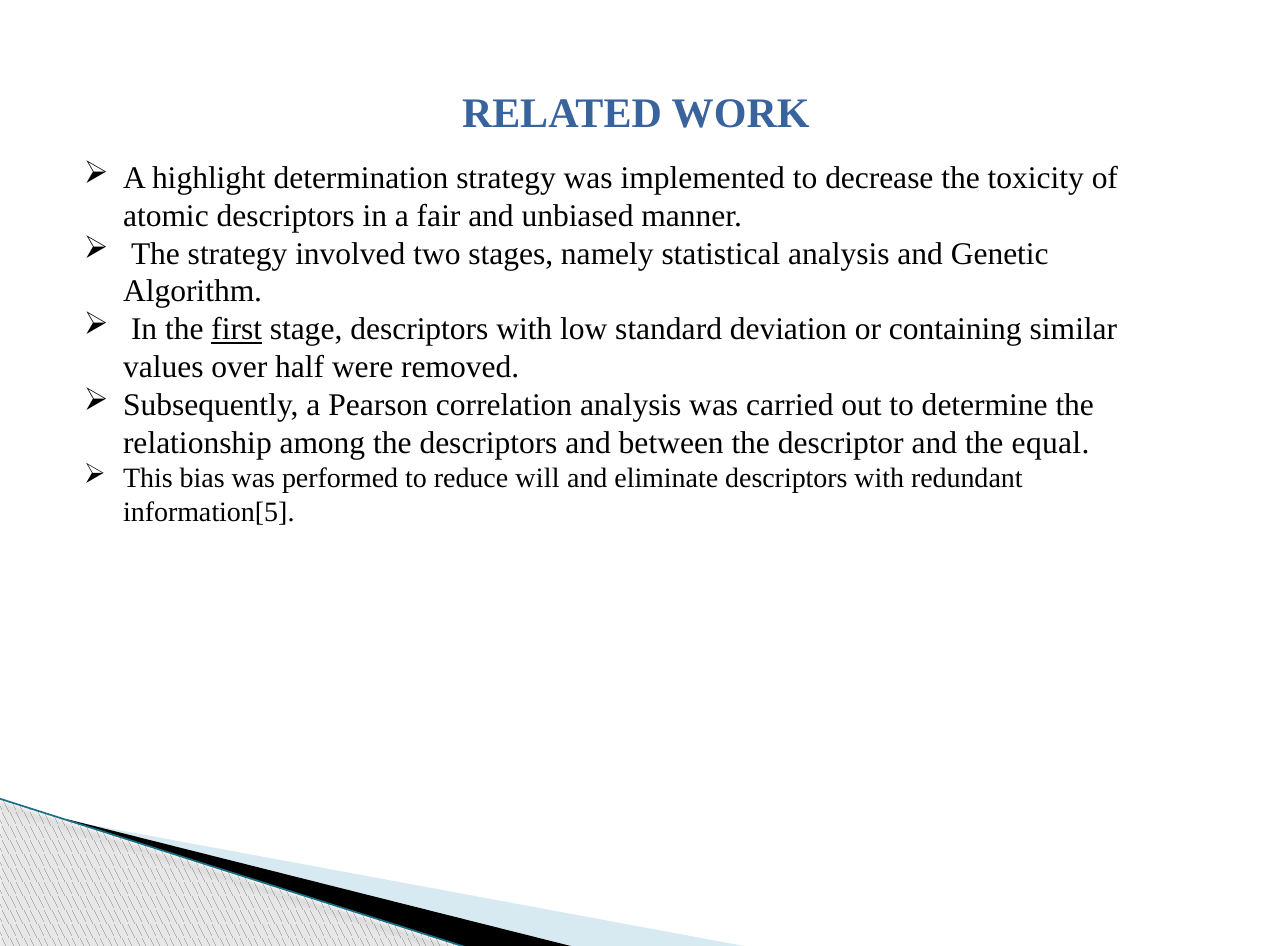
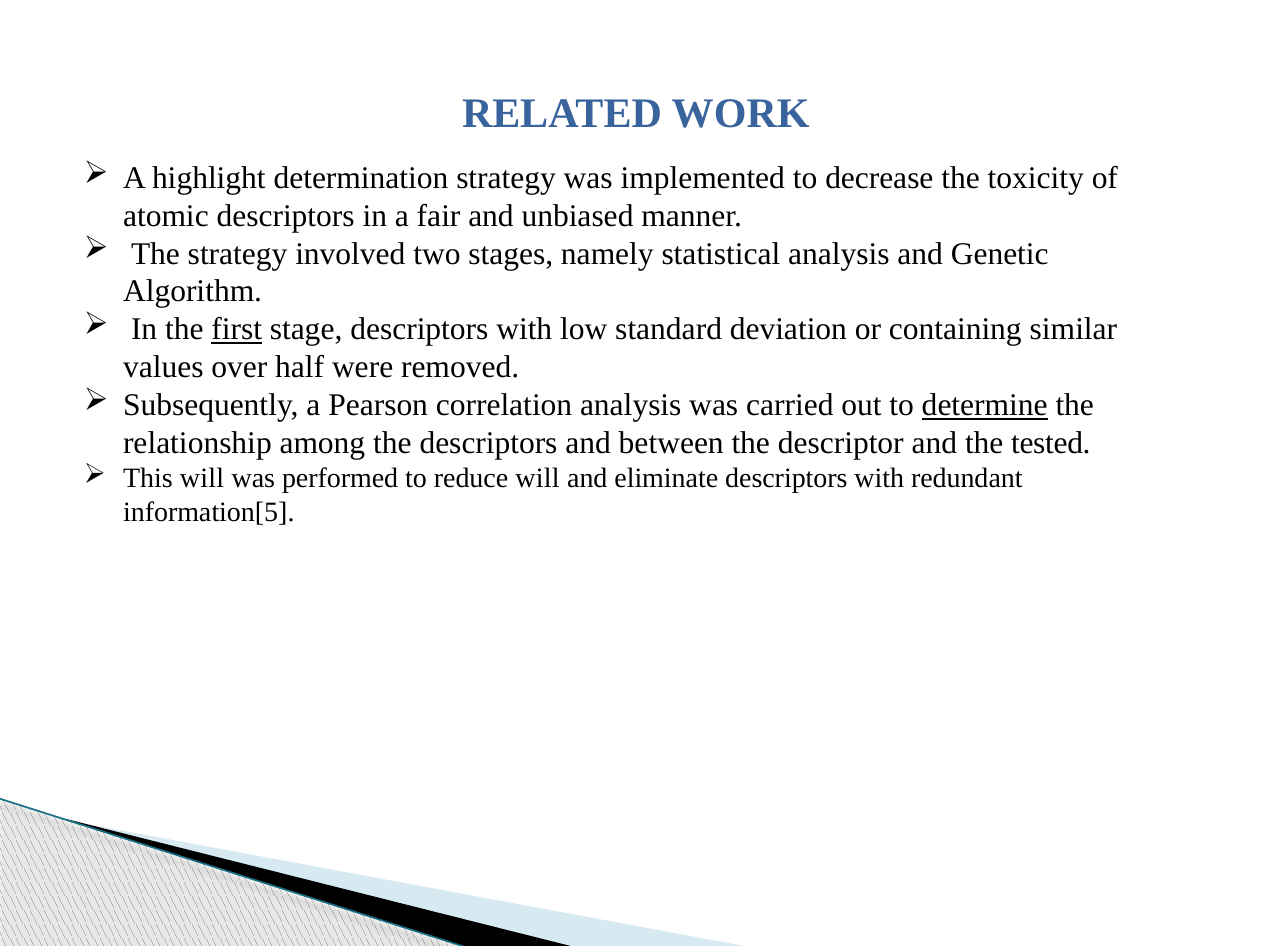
determine underline: none -> present (985, 405)
equal: equal -> tested (1051, 443)
This bias: bias -> will (202, 478)
